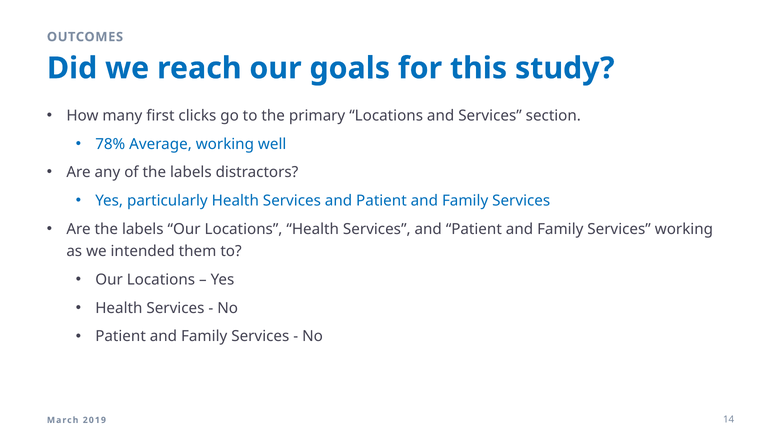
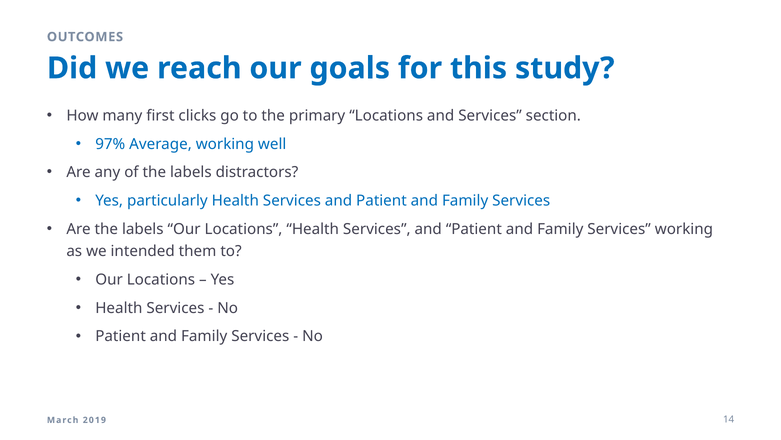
78%: 78% -> 97% (110, 144)
